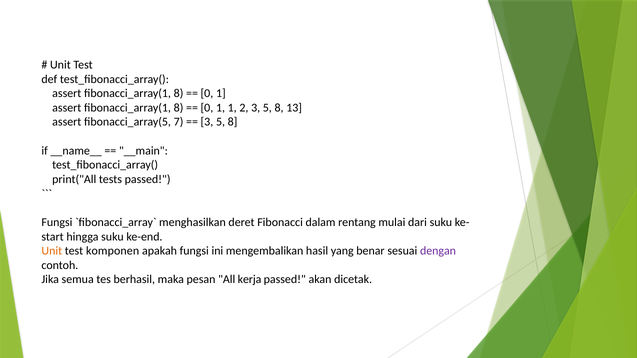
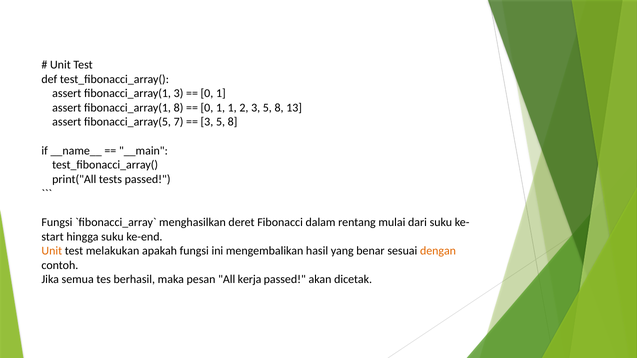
8: 8 -> 3 (179, 93)
komponen: komponen -> melakukan (113, 251)
dengan colour: purple -> orange (438, 251)
